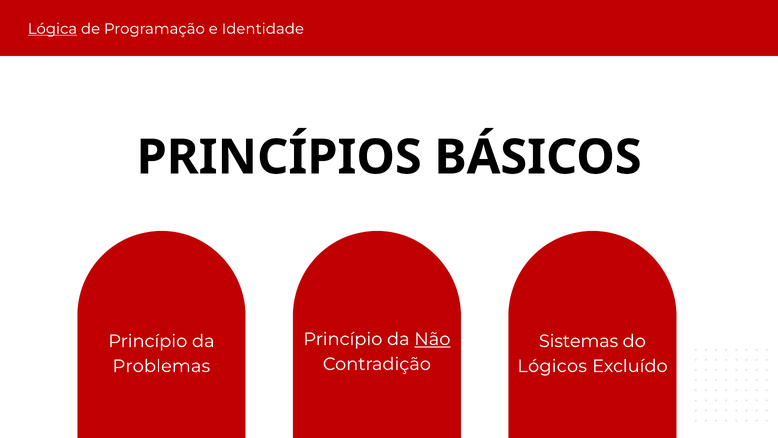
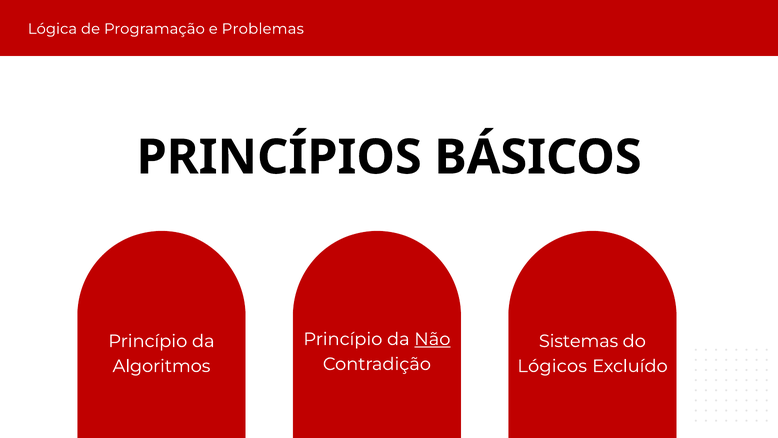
Lógica underline: present -> none (52, 29)
Identidade: Identidade -> Problemas (263, 29)
Problemas: Problemas -> Algoritmos (161, 366)
